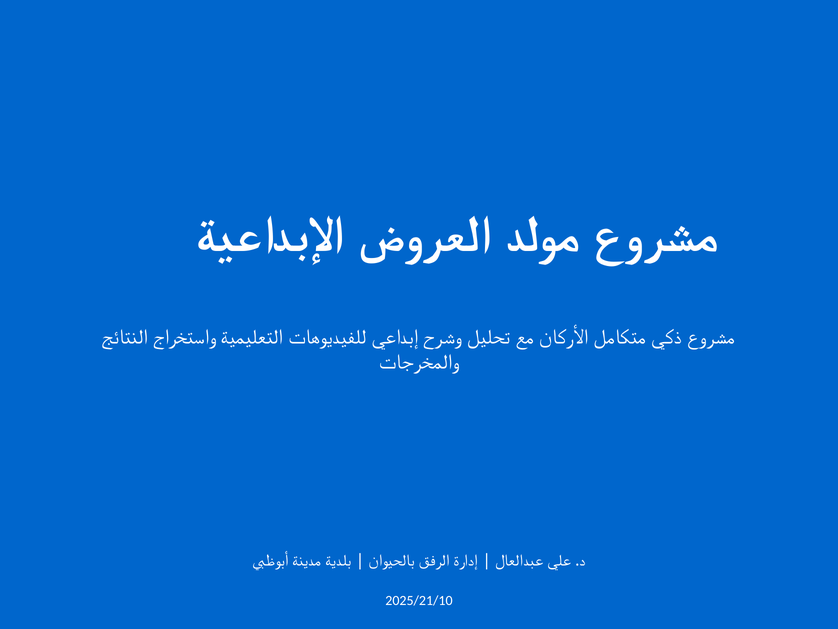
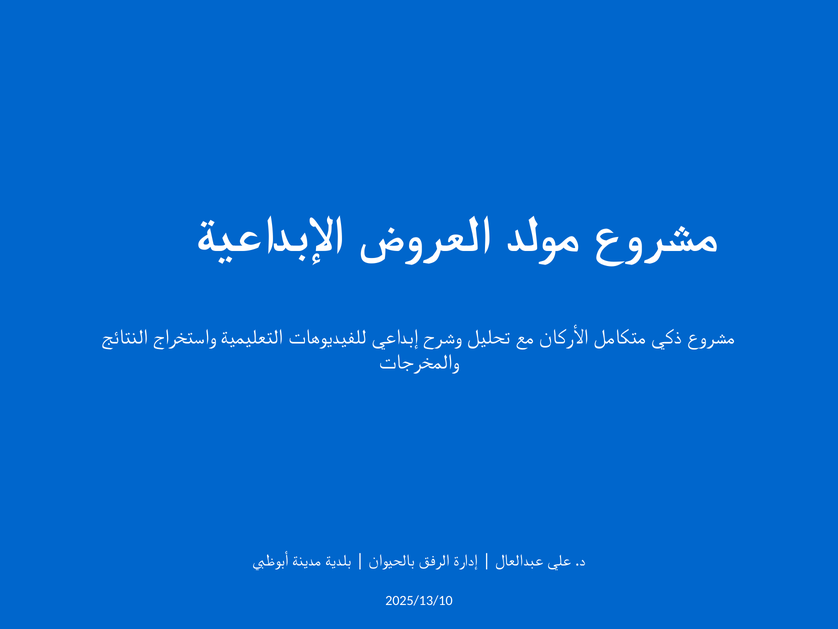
2025/21/10: 2025/21/10 -> 2025/13/10 (419, 600)
